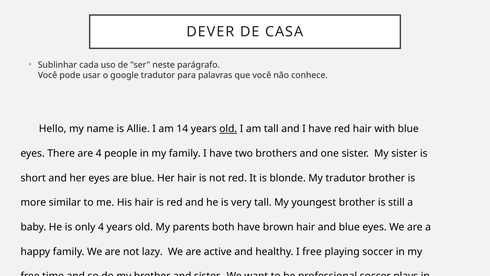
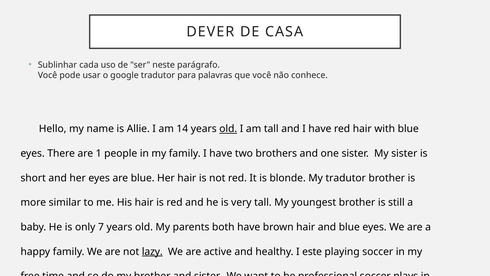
are 4: 4 -> 1 (99, 153)
only 4: 4 -> 7 (101, 227)
lazy underline: none -> present (152, 251)
I free: free -> este (312, 251)
